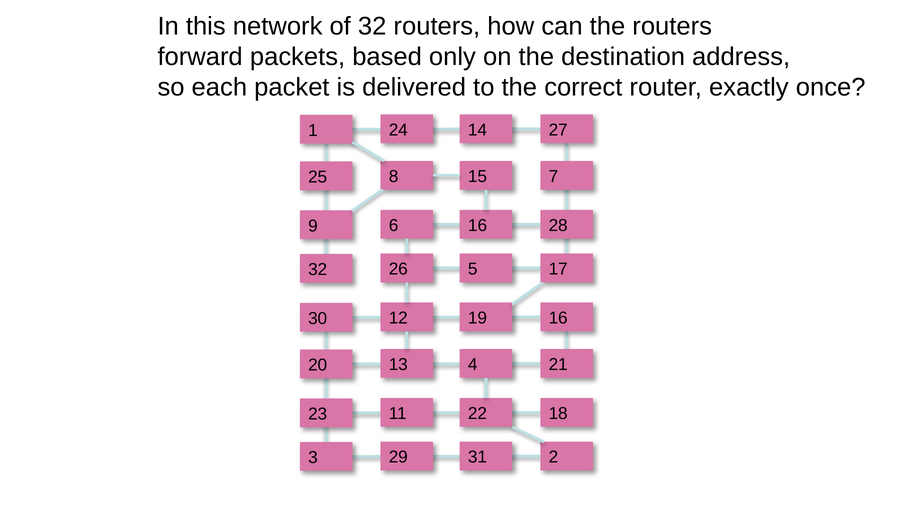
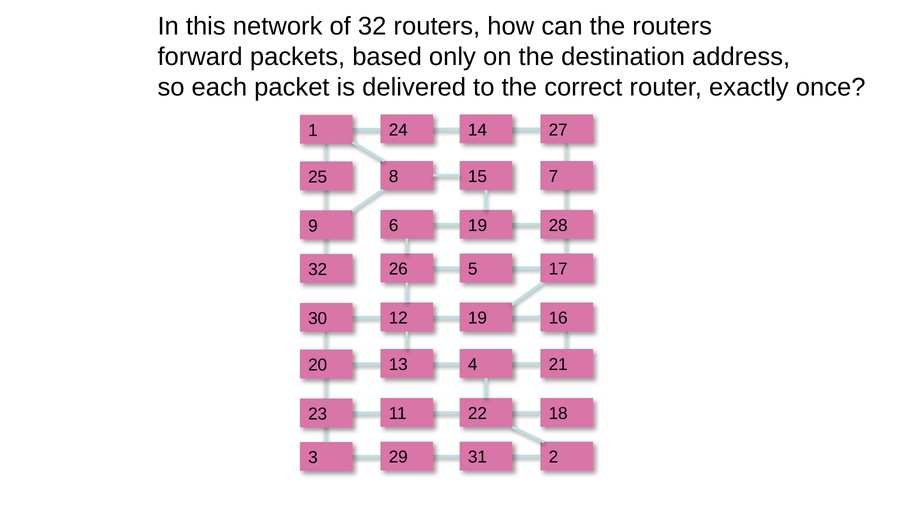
6 16: 16 -> 19 (478, 226)
